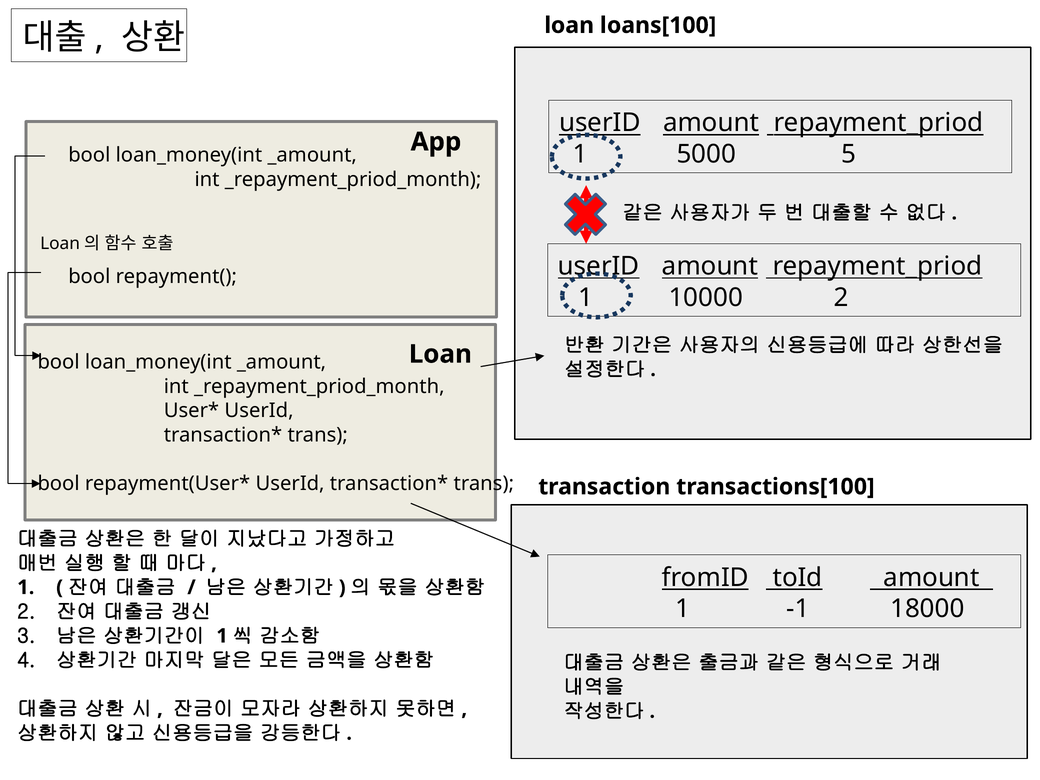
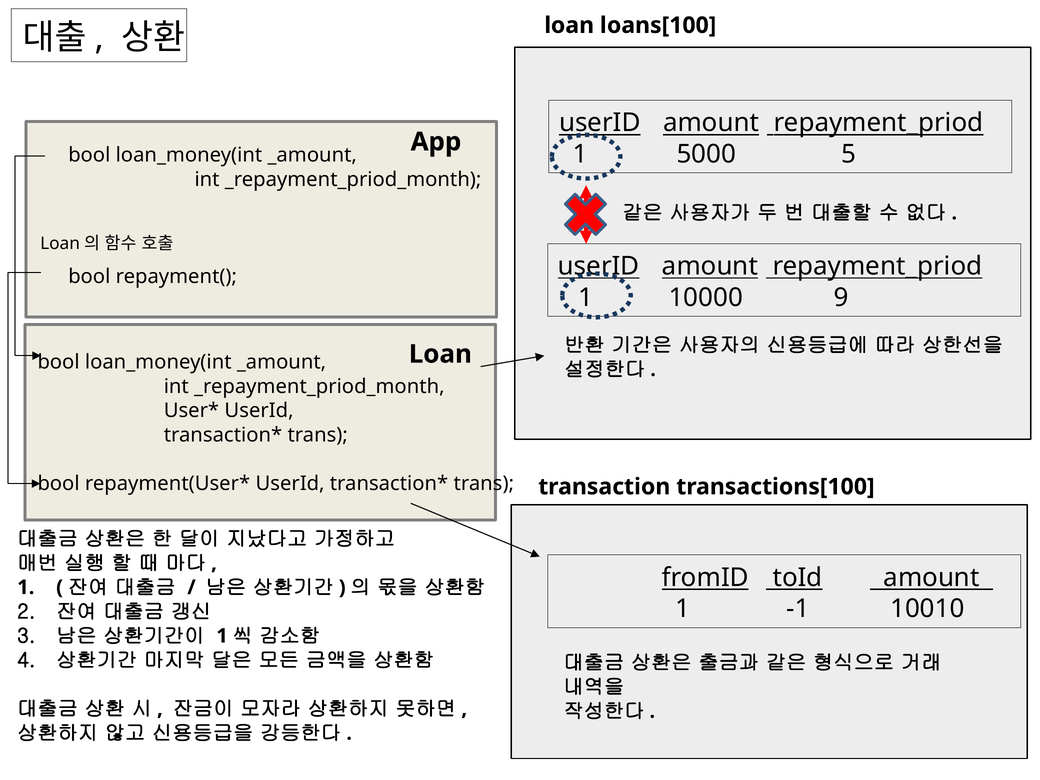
10000 2: 2 -> 9 (841, 297)
18000: 18000 -> 10010 (927, 609)
